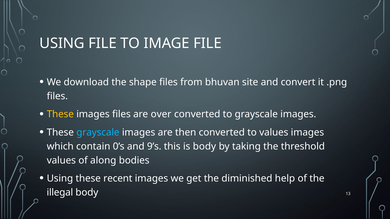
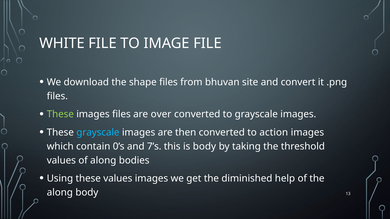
USING: USING -> WHITE (62, 43)
These colour: yellow -> light green (60, 114)
to values: values -> action (274, 133)
9’s: 9’s -> 7’s (154, 147)
these recent: recent -> values (118, 179)
illegal: illegal -> along (60, 193)
